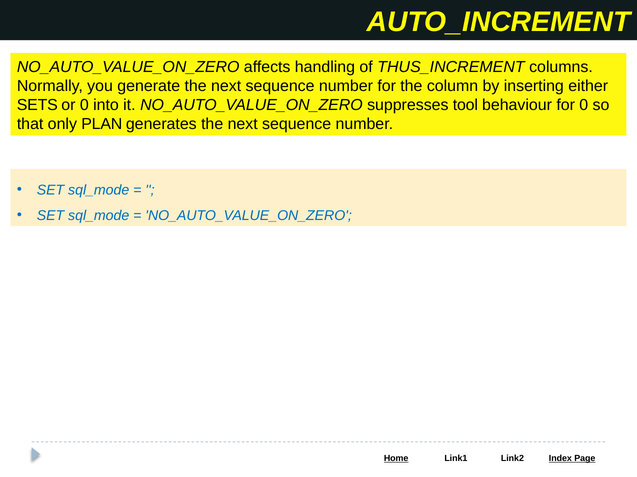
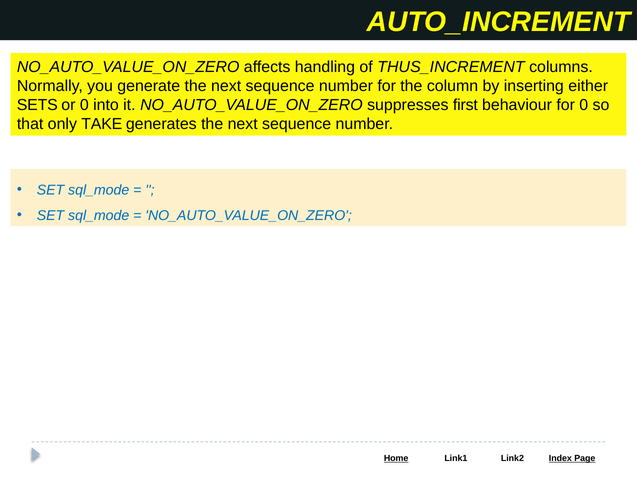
tool: tool -> first (465, 105)
PLAN: PLAN -> TAKE (102, 124)
